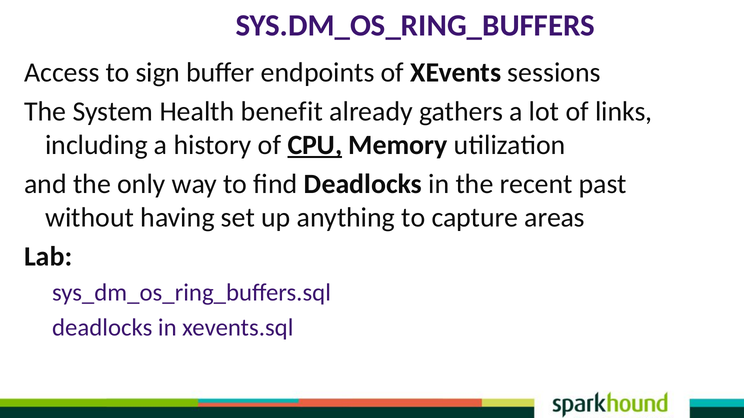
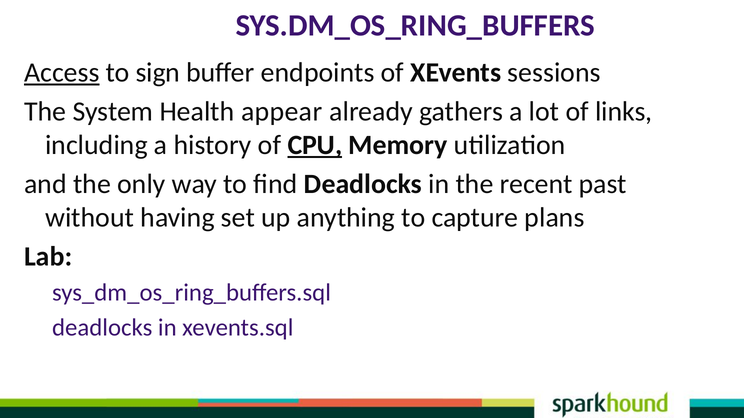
Access underline: none -> present (62, 73)
benefit: benefit -> appear (282, 112)
areas: areas -> plans (555, 218)
